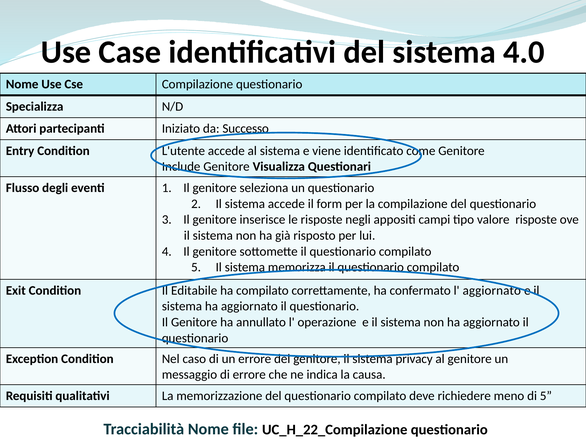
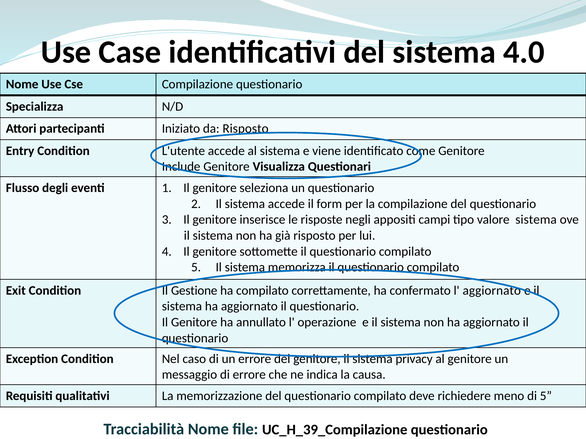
da Successo: Successo -> Risposto (246, 129)
valore risposte: risposte -> sistema (536, 220)
Editabile: Editabile -> Gestione (194, 291)
UC_H_22_Compilazione: UC_H_22_Compilazione -> UC_H_39_Compilazione (335, 430)
